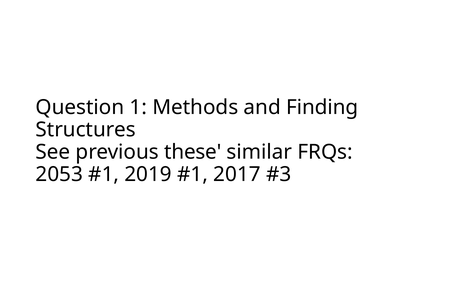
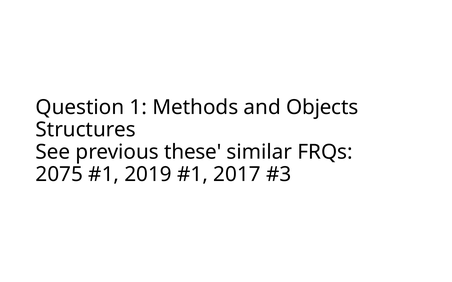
Finding: Finding -> Objects (322, 108)
2053: 2053 -> 2075 (59, 175)
